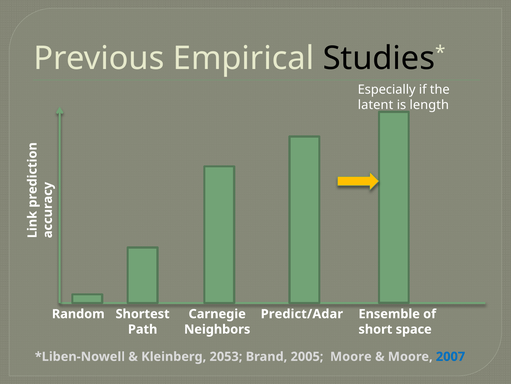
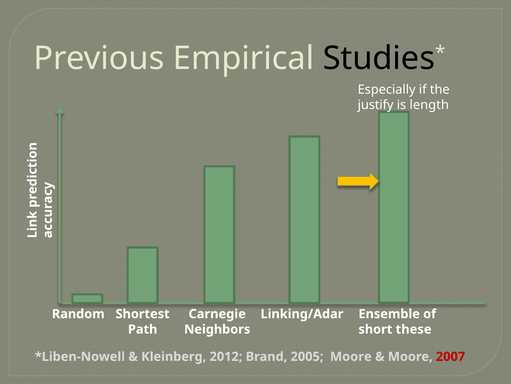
latent: latent -> justify (376, 105)
Predict/Adar: Predict/Adar -> Linking/Adar (302, 313)
space: space -> these (414, 329)
2053: 2053 -> 2012 (226, 356)
2007 colour: blue -> red (451, 356)
